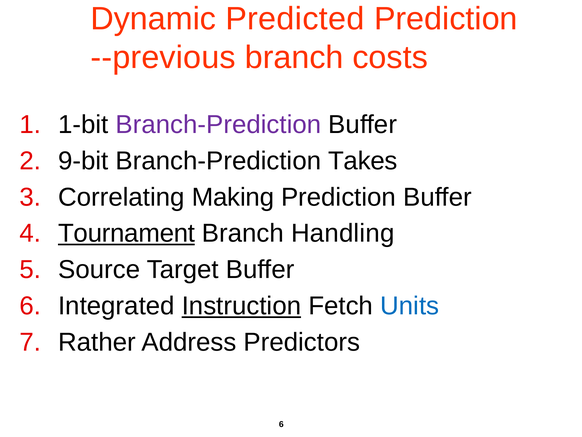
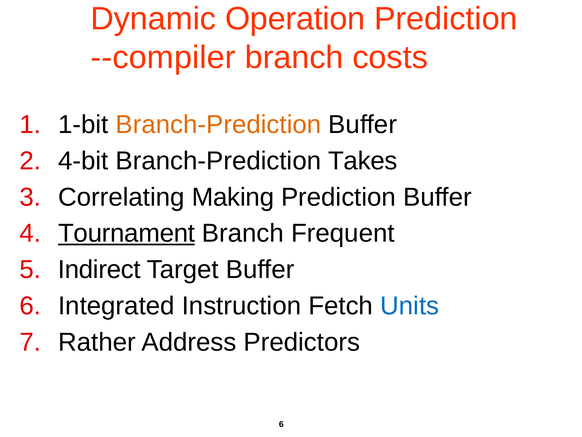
Predicted: Predicted -> Operation (295, 19)
--previous: --previous -> --compiler (163, 57)
Branch-Prediction colour: purple -> orange (218, 124)
9-bit: 9-bit -> 4-bit (83, 161)
Handling: Handling -> Frequent (343, 233)
Source: Source -> Indirect (99, 269)
Instruction underline: present -> none (241, 306)
